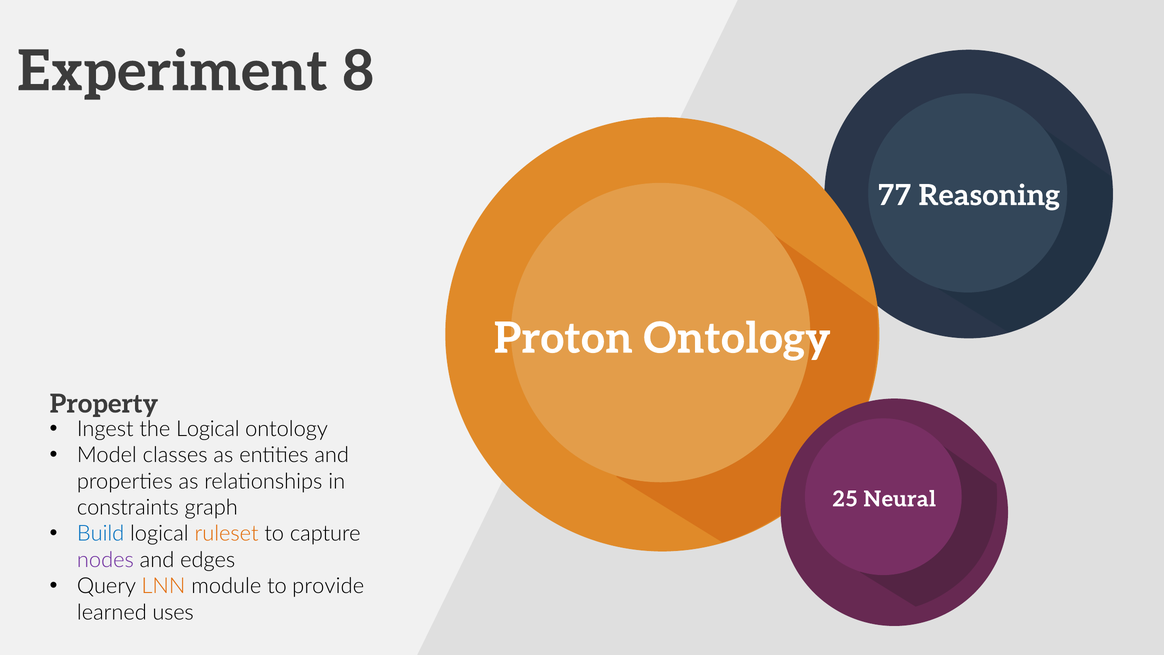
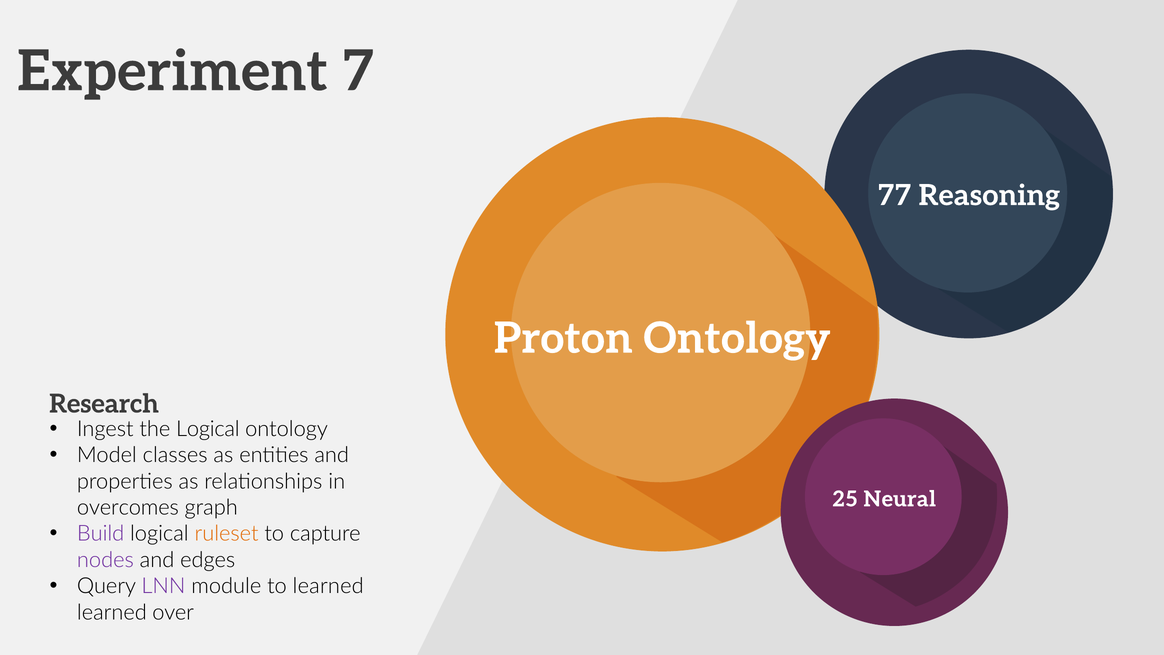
8: 8 -> 7 (358, 72)
Property: Property -> Research (104, 404)
constraints: constraints -> overcomes (128, 507)
Build colour: blue -> purple (101, 534)
LNN colour: orange -> purple (163, 586)
to provide: provide -> learned (328, 586)
uses: uses -> over (173, 612)
